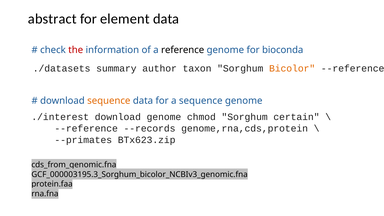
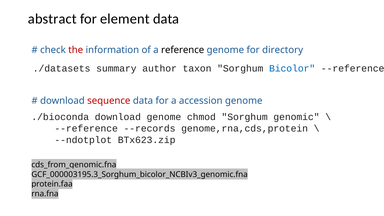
bioconda: bioconda -> directory (283, 50)
Bicolor colour: orange -> blue (292, 68)
sequence colour: orange -> red (109, 101)
a sequence: sequence -> accession (201, 101)
./interest: ./interest -> ./bioconda (60, 117)
certain: certain -> genomic (296, 117)
--primates: --primates -> --ndotplot (83, 140)
